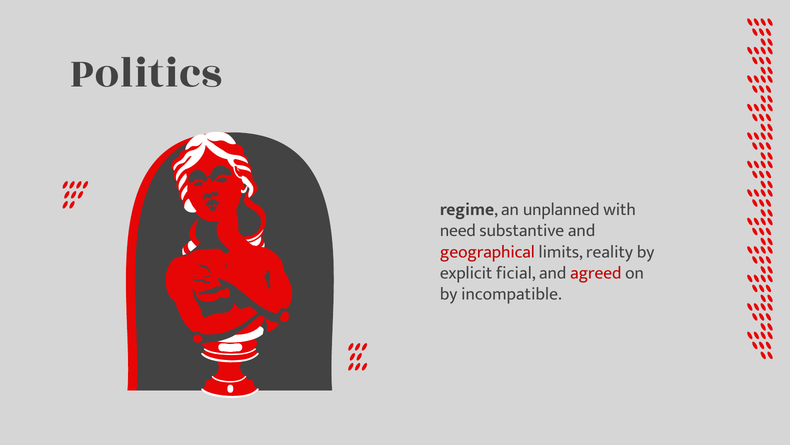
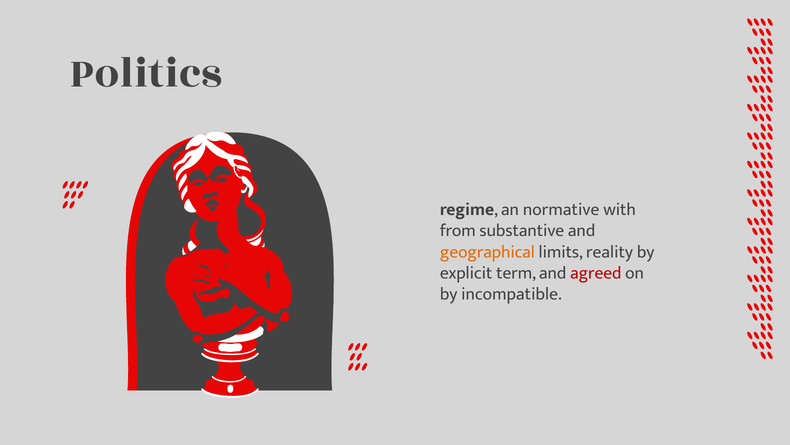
unplanned: unplanned -> normative (561, 209)
need: need -> from (458, 230)
geographical colour: red -> orange (487, 251)
ficial: ficial -> term (516, 272)
